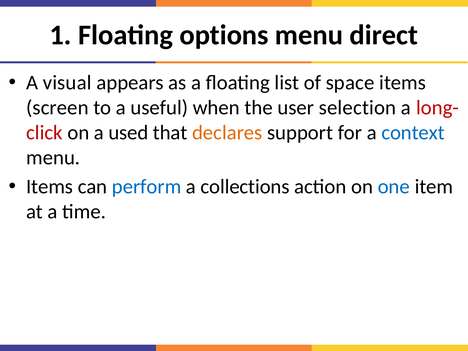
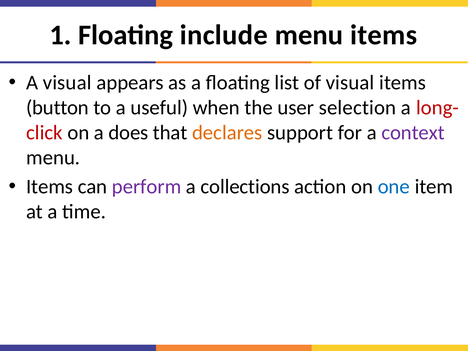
options: options -> include (224, 35)
menu direct: direct -> items (384, 35)
of space: space -> visual (350, 83)
screen: screen -> button (58, 108)
used: used -> does (128, 133)
context colour: blue -> purple (413, 133)
perform colour: blue -> purple (147, 187)
